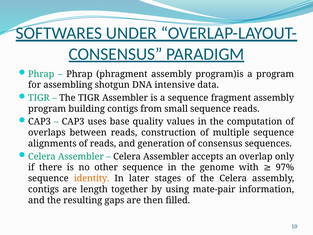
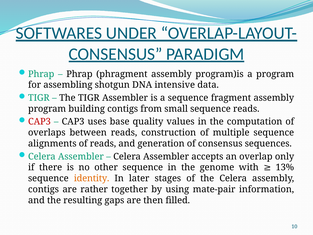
CAP3 colour: black -> red (39, 122)
97%: 97% -> 13% (285, 167)
length: length -> rather (94, 189)
